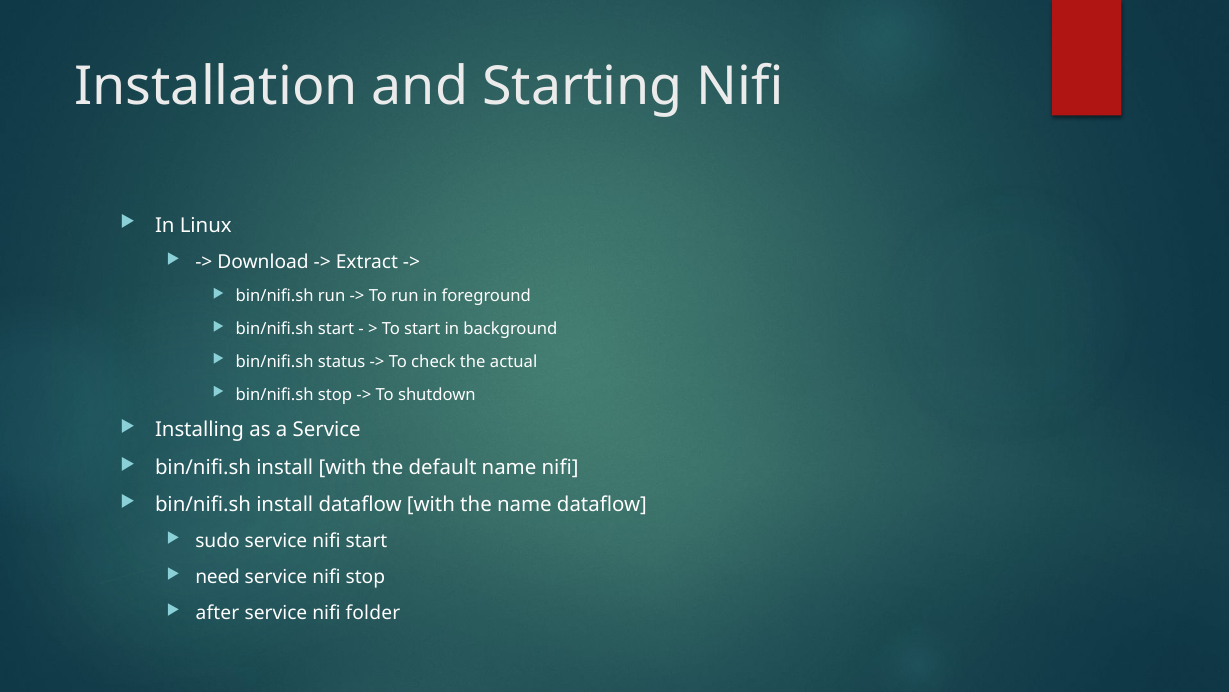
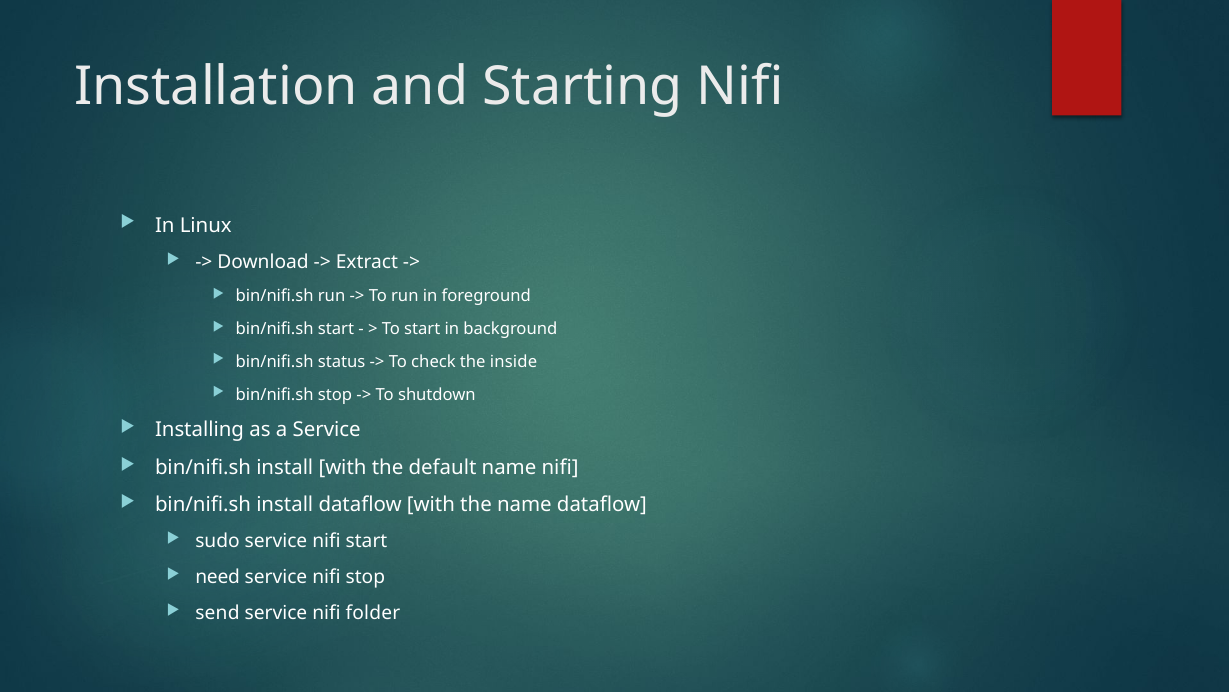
actual: actual -> inside (514, 362)
after: after -> send (217, 613)
